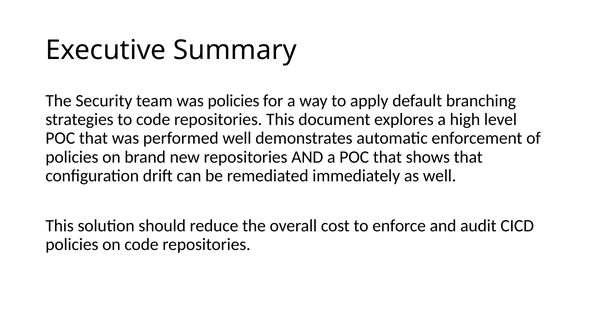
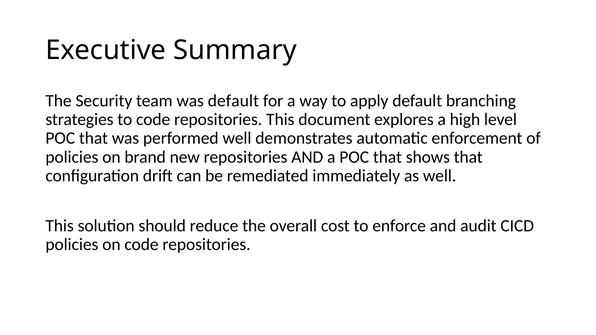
was policies: policies -> default (233, 101)
